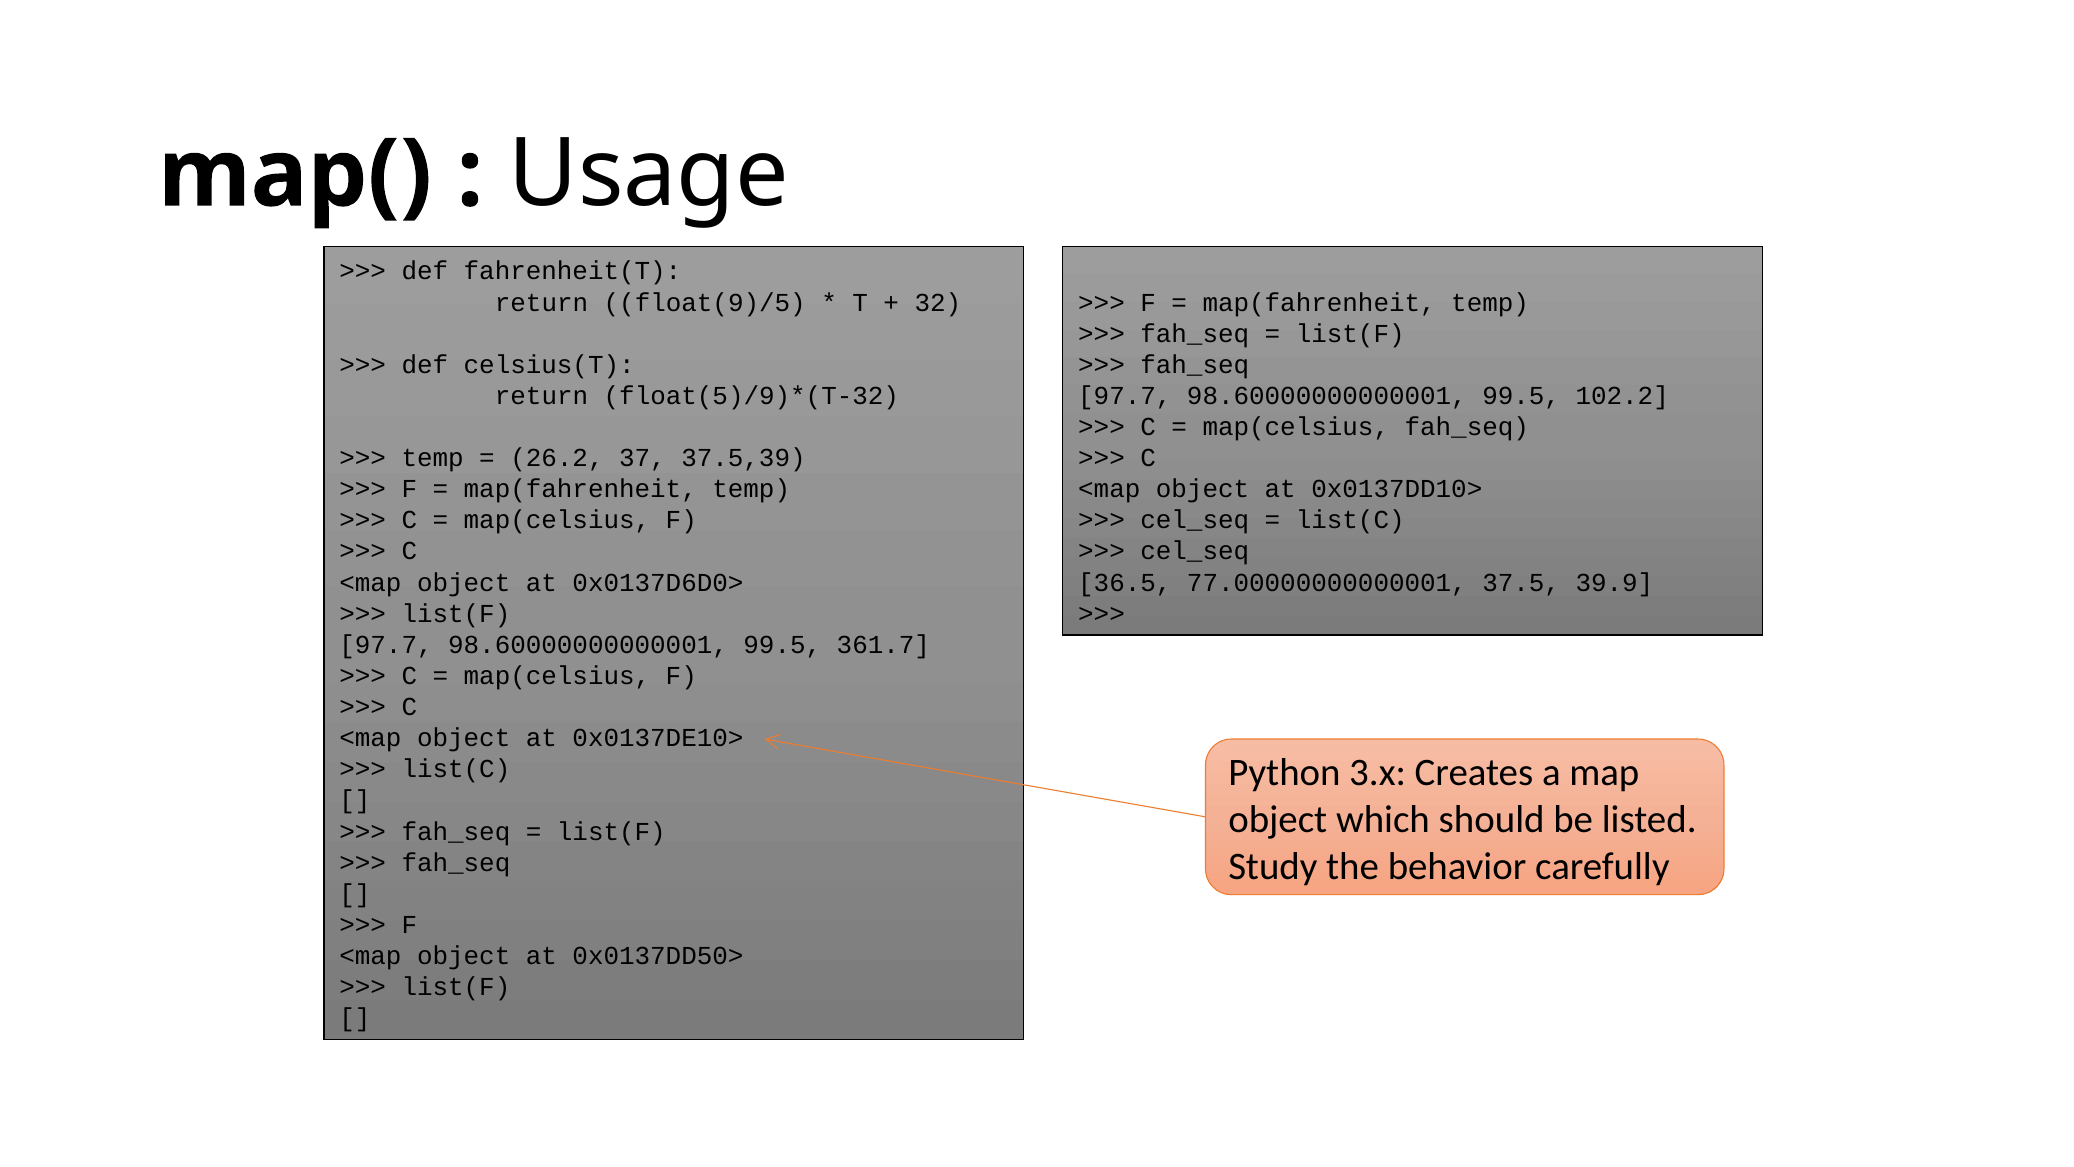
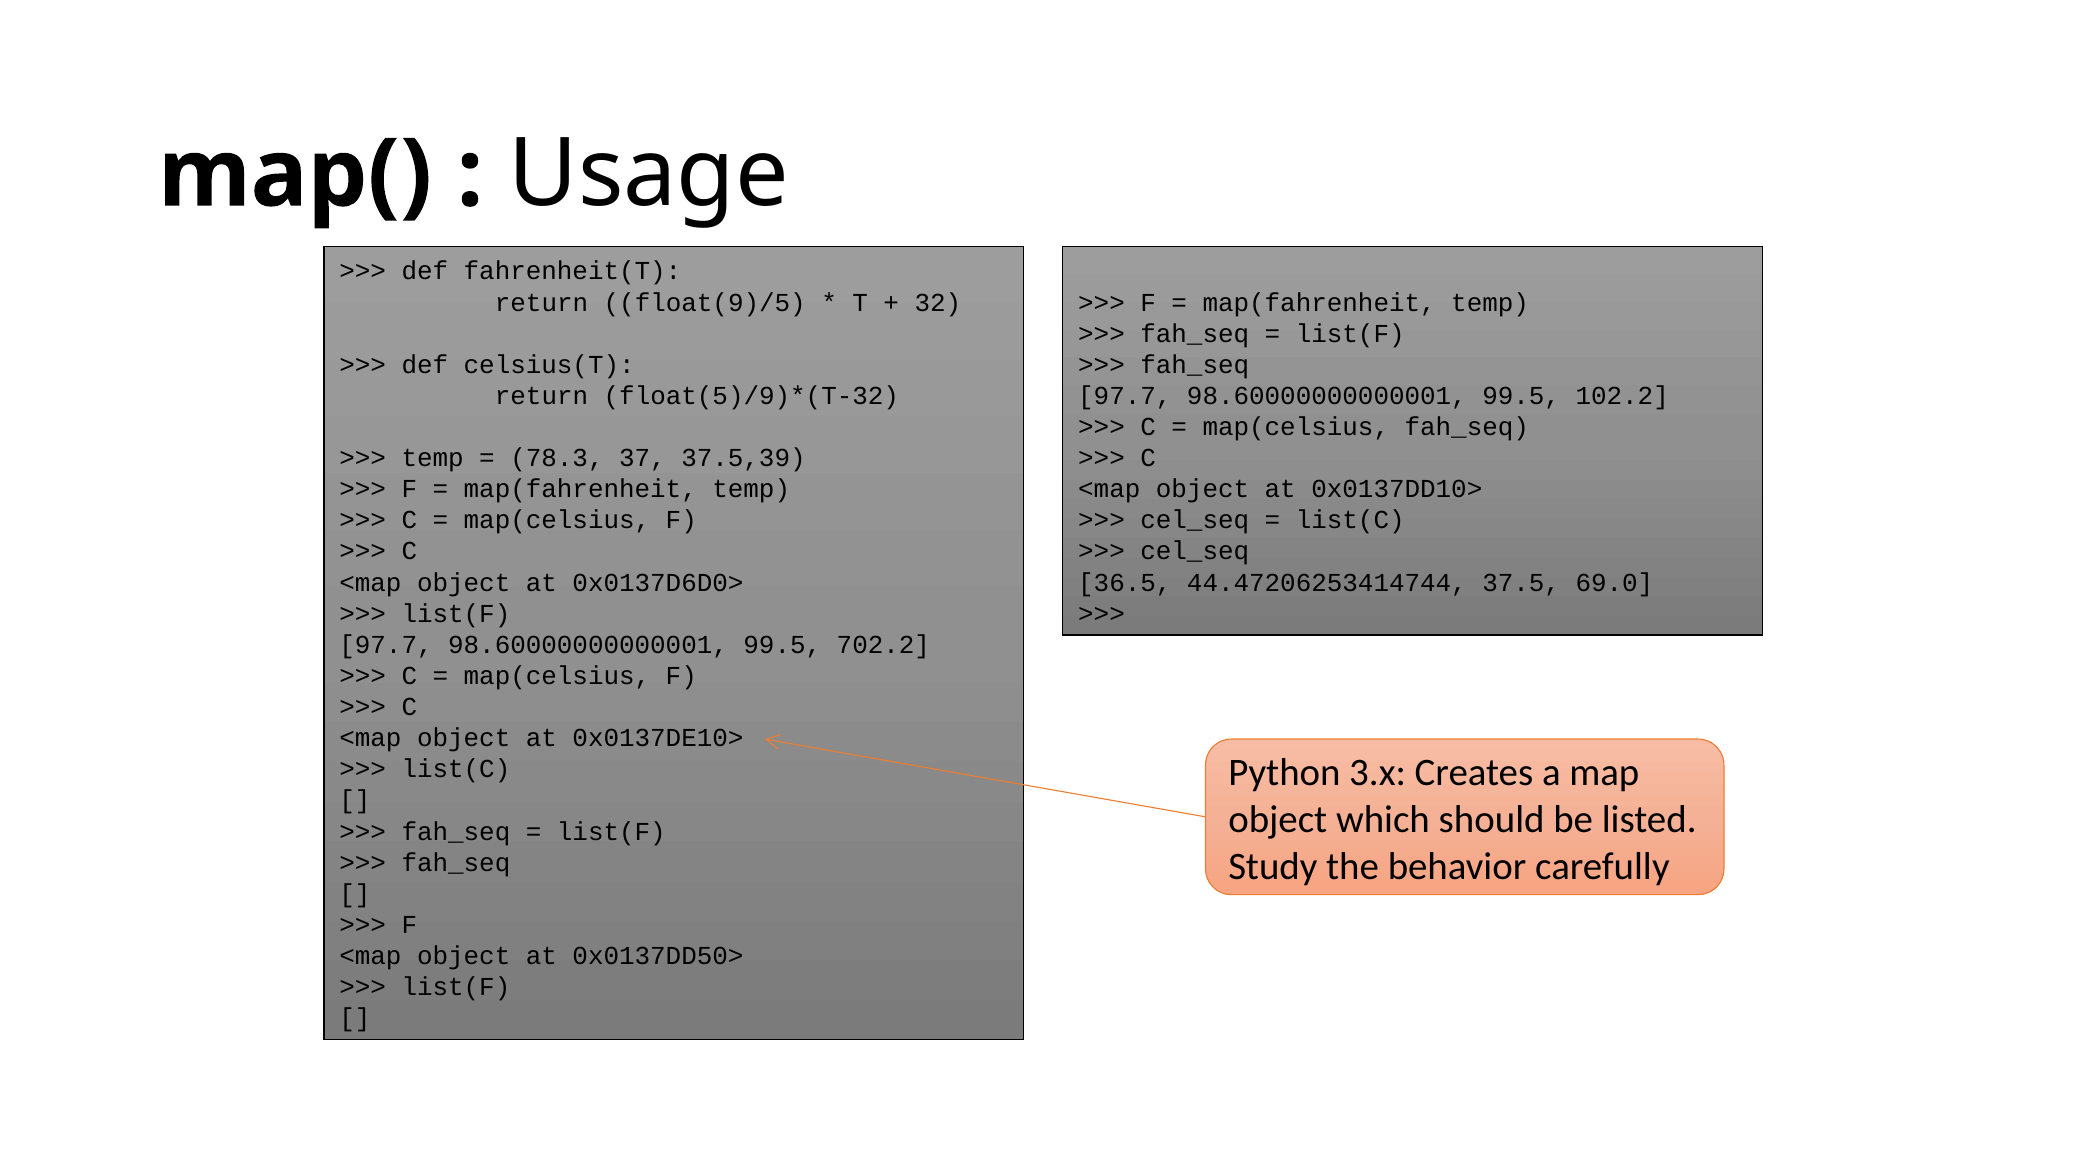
26.2: 26.2 -> 78.3 (557, 458)
77.00000000000001: 77.00000000000001 -> 44.47206253414744 (1327, 582)
39.9: 39.9 -> 69.0 (1614, 582)
361.7: 361.7 -> 702.2 (883, 645)
